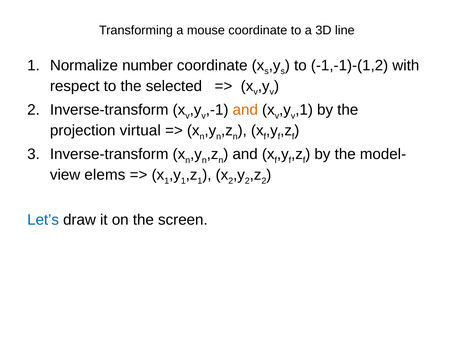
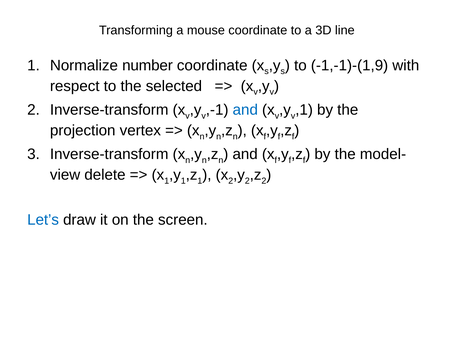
-1,-1)-(1,2: -1,-1)-(1,2 -> -1,-1)-(1,9 (350, 65)
and colour: orange -> blue (245, 110)
virtual: virtual -> vertex (140, 130)
elems: elems -> delete (105, 175)
